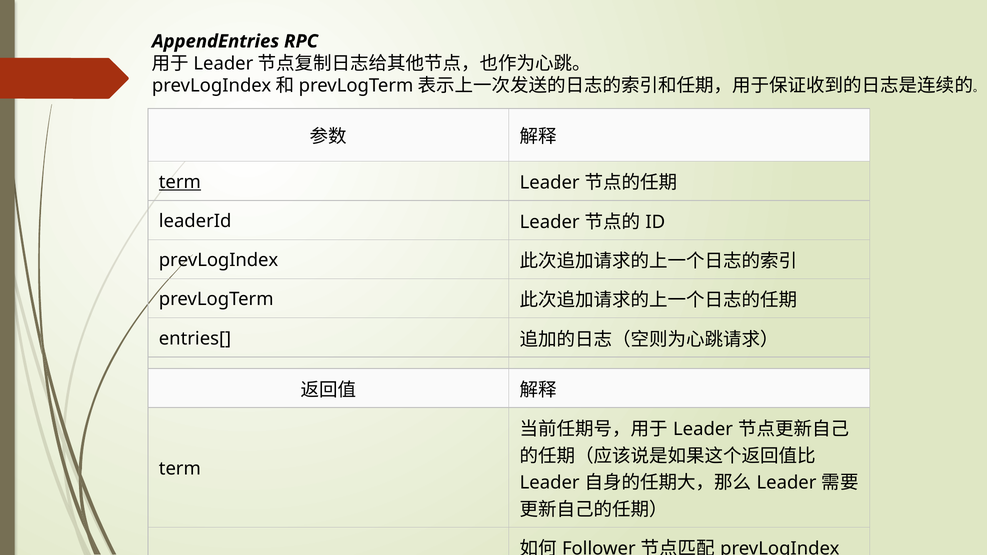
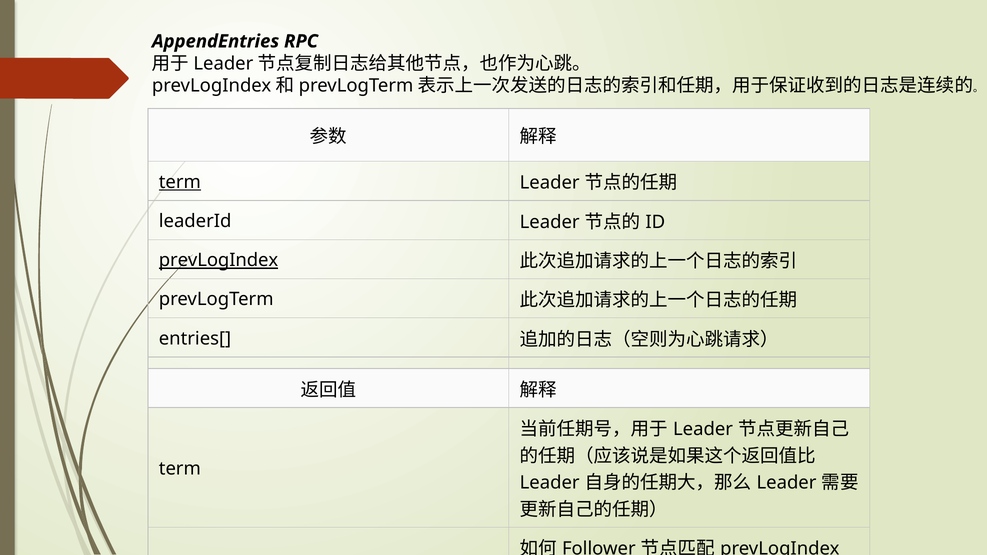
prevLogIndex underline: none -> present (219, 260)
